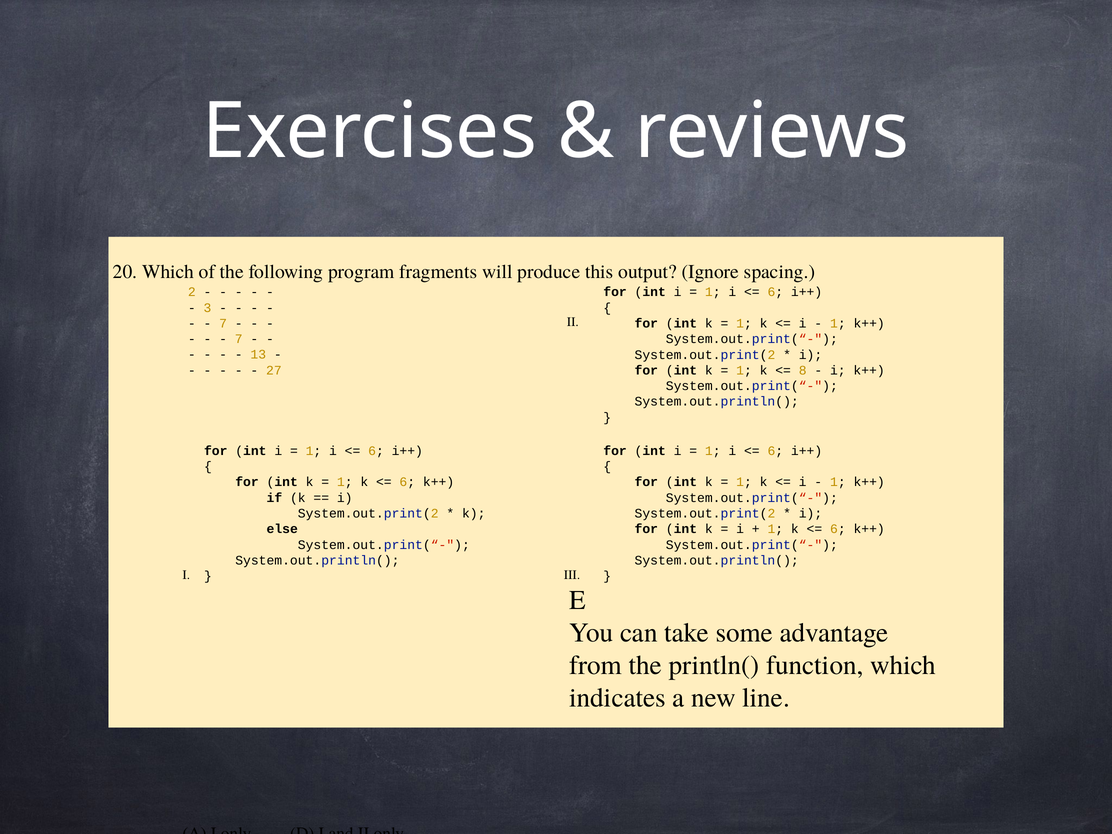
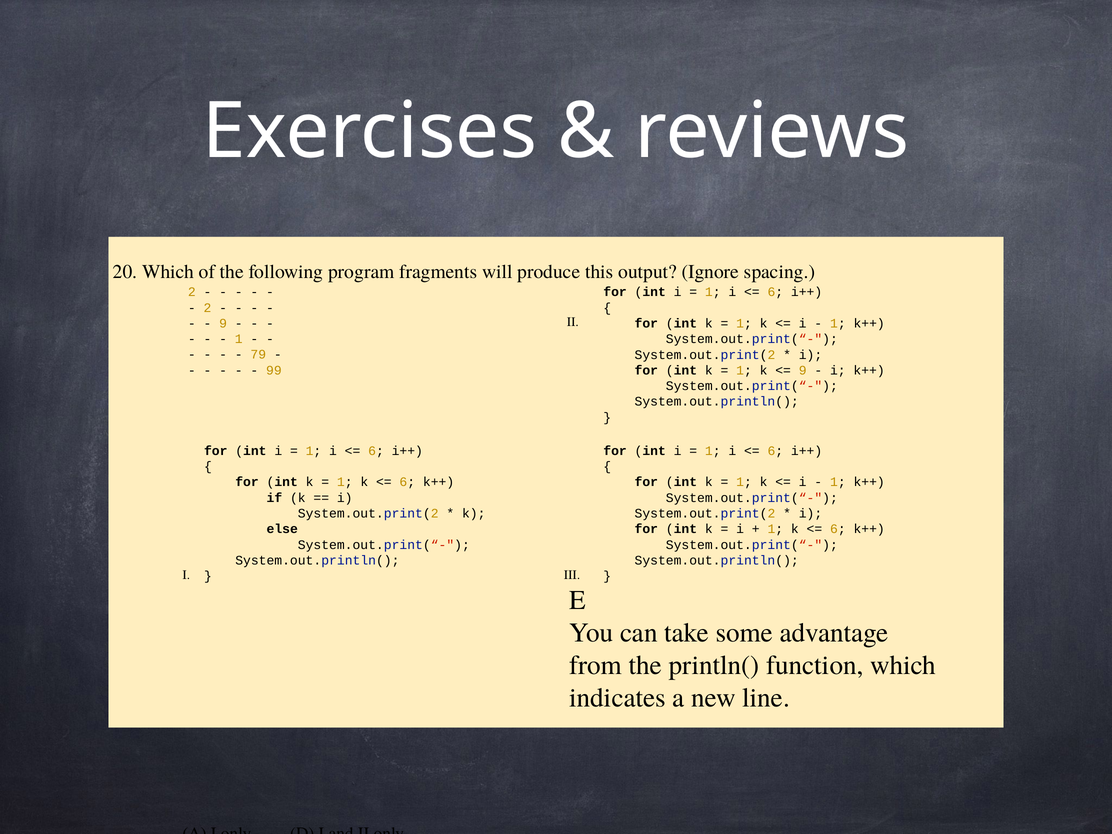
3: 3 -> 2 (207, 308)
7: 7 -> 9 (223, 323)
7: 7 -> 1 (239, 339)
13: 13 -> 79 (258, 355)
27: 27 -> 99 (274, 370)
8: 8 -> 9 (803, 370)
